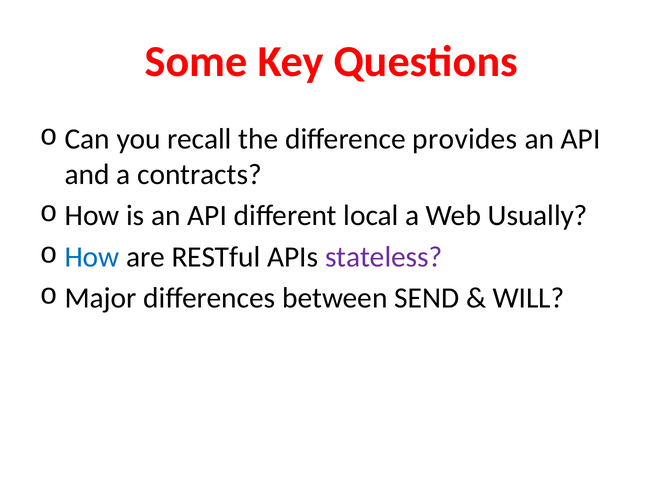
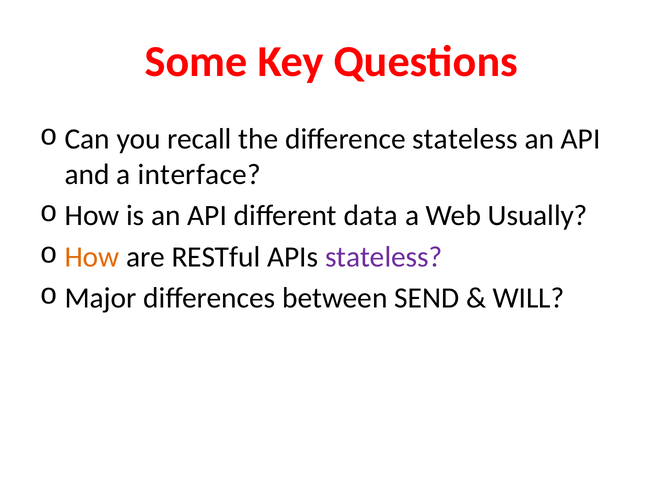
difference provides: provides -> stateless (465, 139)
contracts: contracts -> interface (199, 174)
local: local -> data (371, 216)
How colour: blue -> orange (92, 257)
